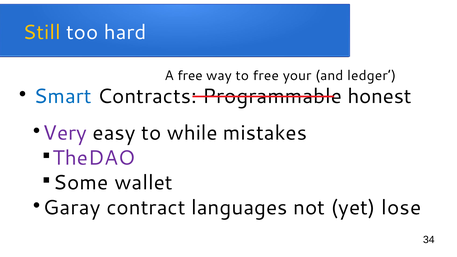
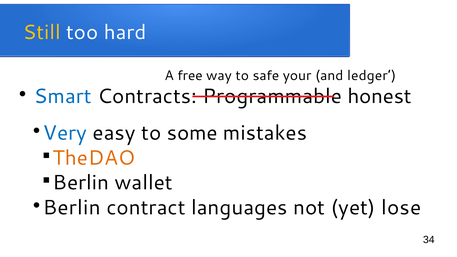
to free: free -> safe (266, 76)
Very colour: purple -> blue (65, 133)
while: while -> some (192, 133)
TheDAO colour: purple -> orange (94, 158)
Some: Some -> Berlin (81, 183)
Garay: Garay -> Berlin (72, 208)
